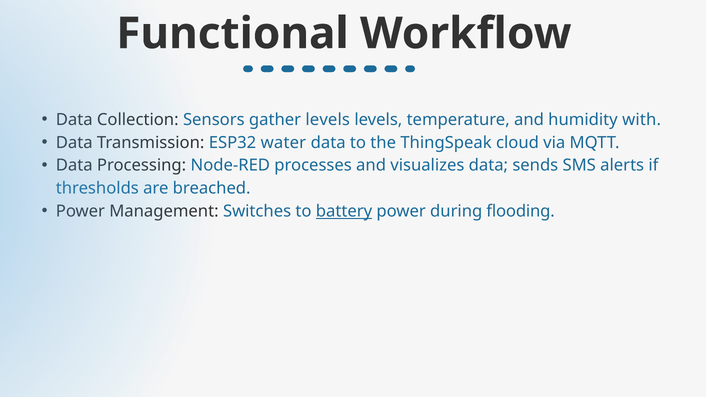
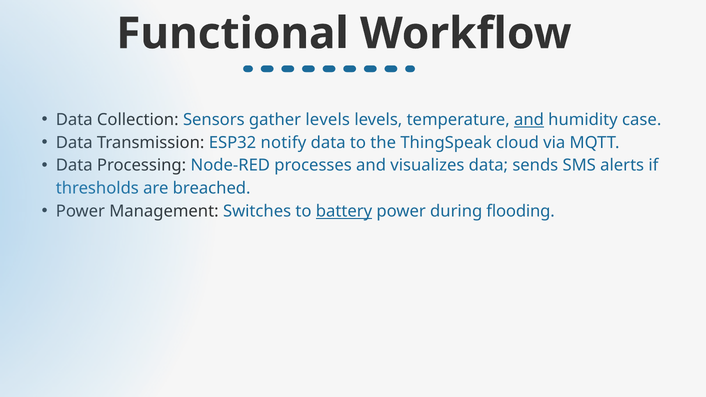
and underline: none -> present (529, 120)
with: with -> case (642, 120)
water: water -> notify (283, 143)
